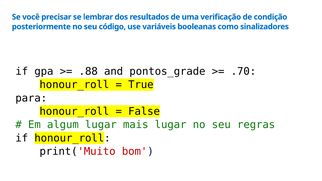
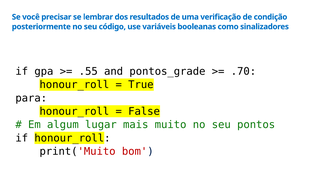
.88: .88 -> .55 (88, 71)
mais lugar: lugar -> muito (171, 125)
regras: regras -> pontos (256, 125)
